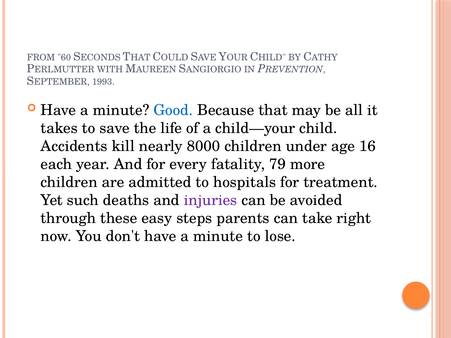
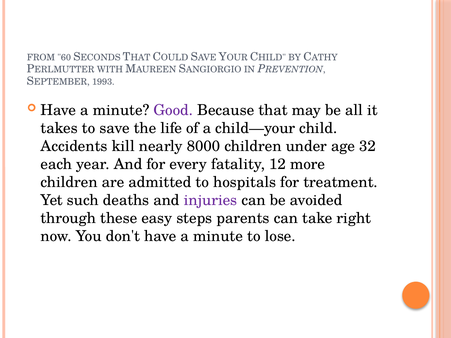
Good colour: blue -> purple (173, 110)
16: 16 -> 32 (368, 146)
79: 79 -> 12 (278, 164)
